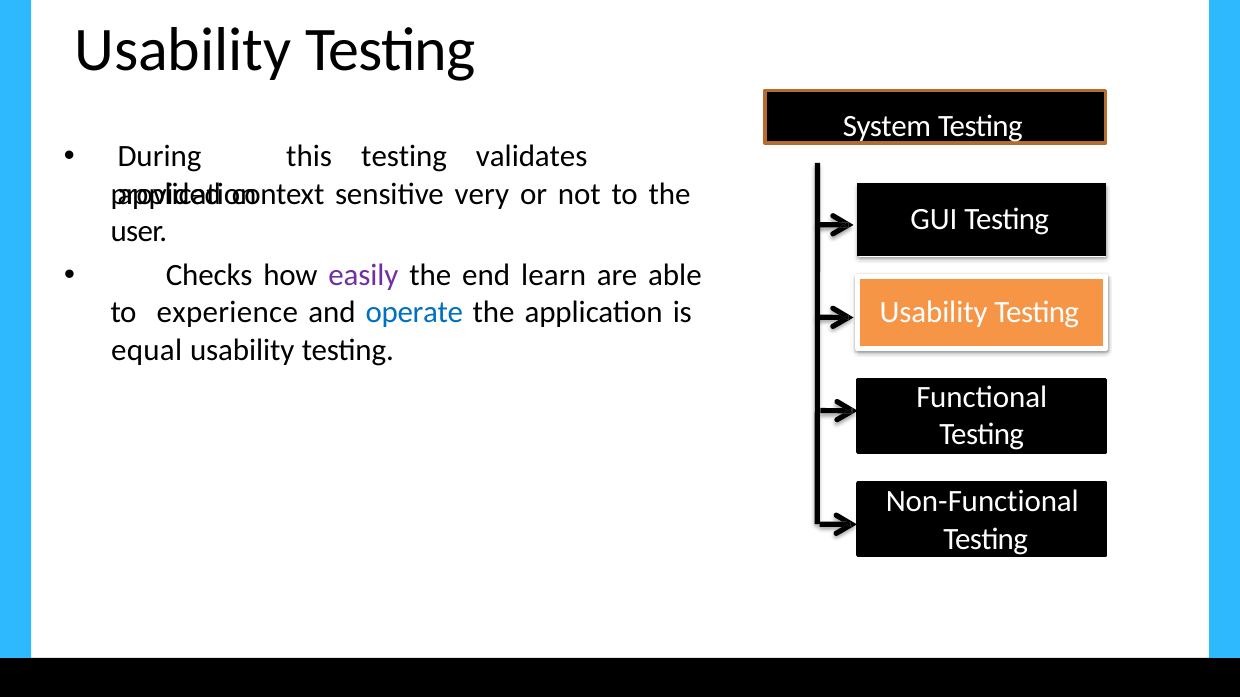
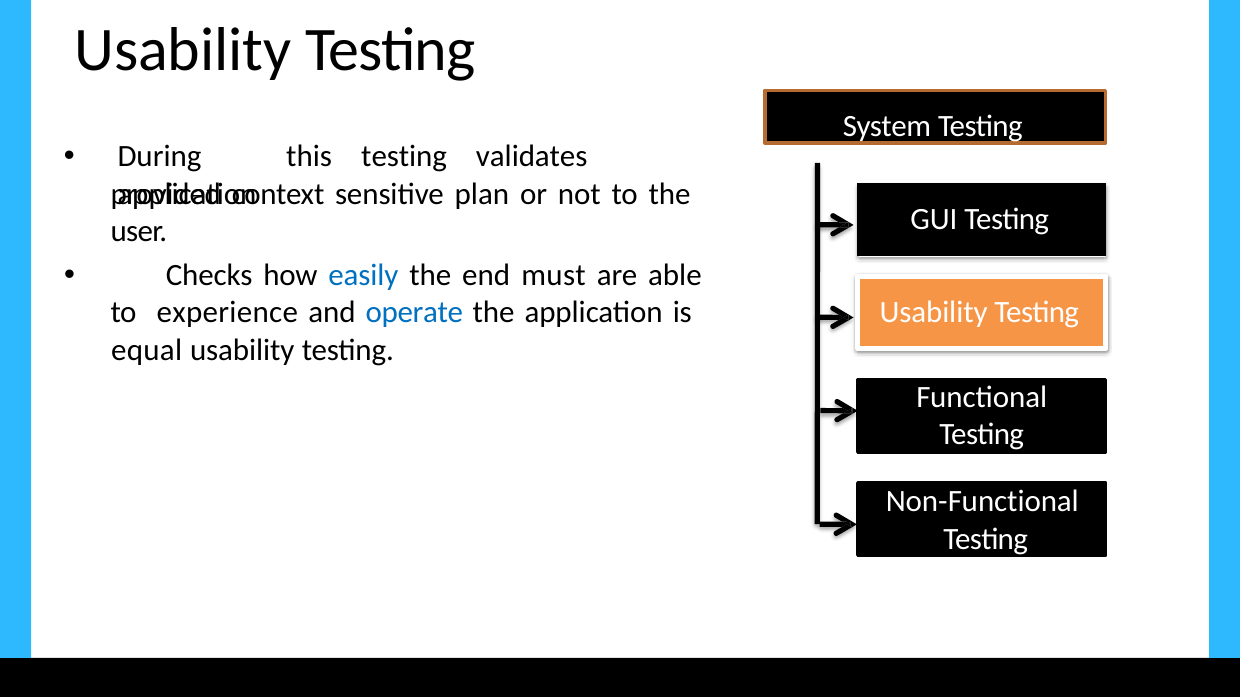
very: very -> plan (482, 194)
easily colour: purple -> blue (363, 276)
learn: learn -> must (554, 276)
